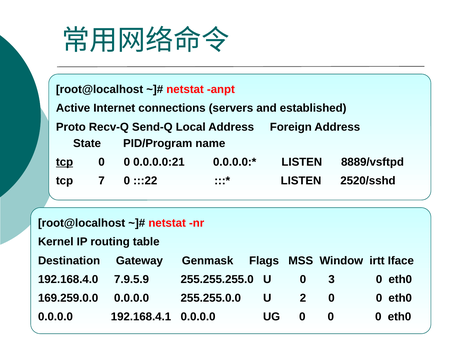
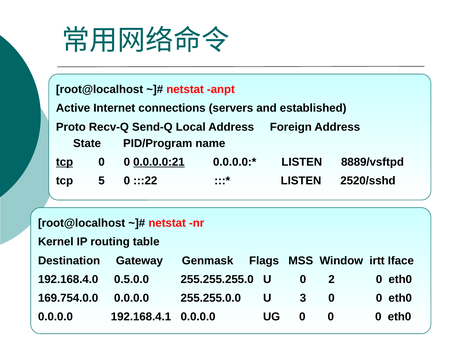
0.0.0.0:21 underline: none -> present (159, 162)
7: 7 -> 5 (102, 181)
7.9.5.9: 7.9.5.9 -> 0.5.0.0 (132, 279)
3: 3 -> 2 (332, 279)
169.259.0.0: 169.259.0.0 -> 169.754.0.0 (68, 298)
2: 2 -> 3 (303, 298)
